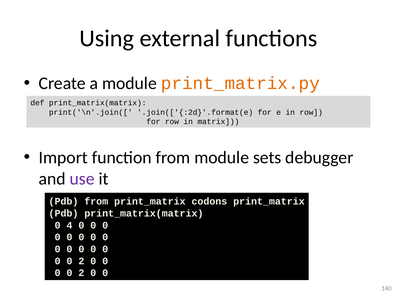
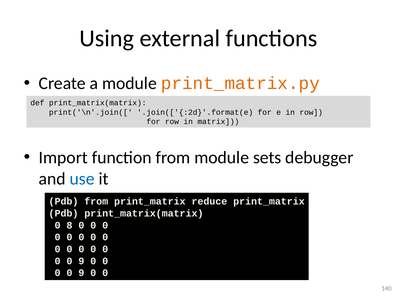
use colour: purple -> blue (82, 179)
codons: codons -> reduce (209, 201)
4: 4 -> 8 (69, 225)
2: 2 -> 9 (81, 261)
2: 2 -> 9 (81, 273)
